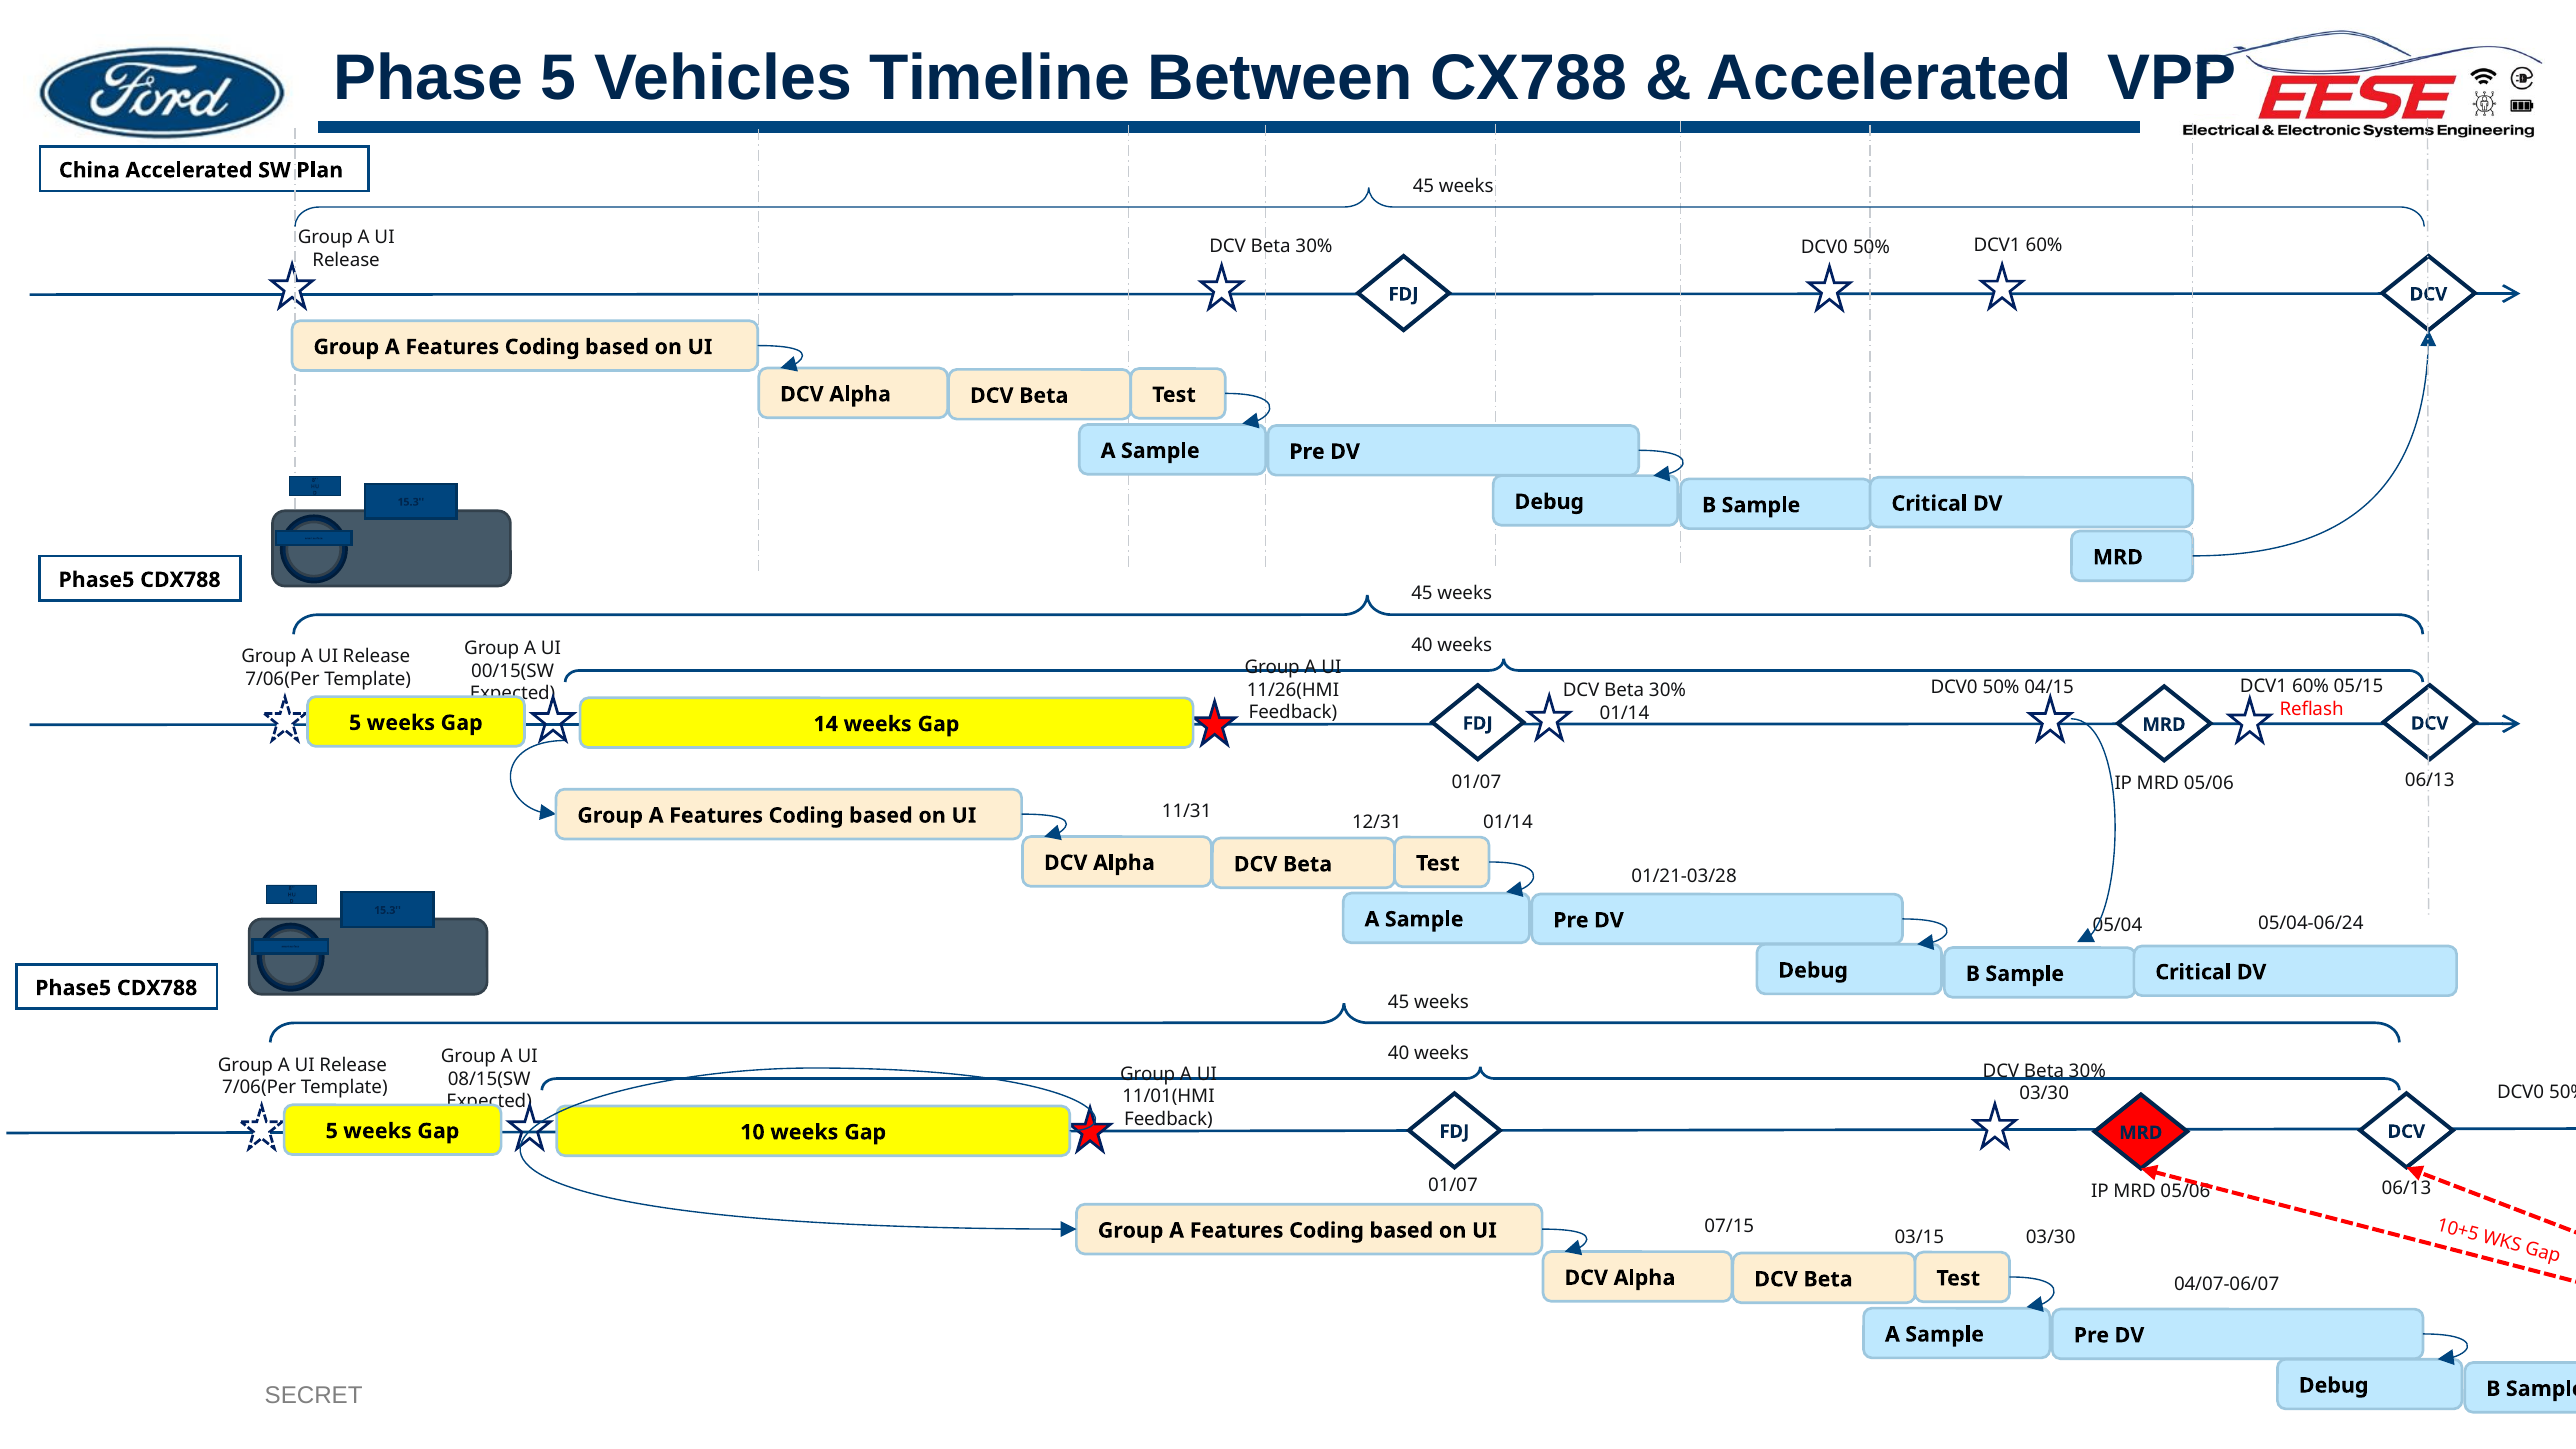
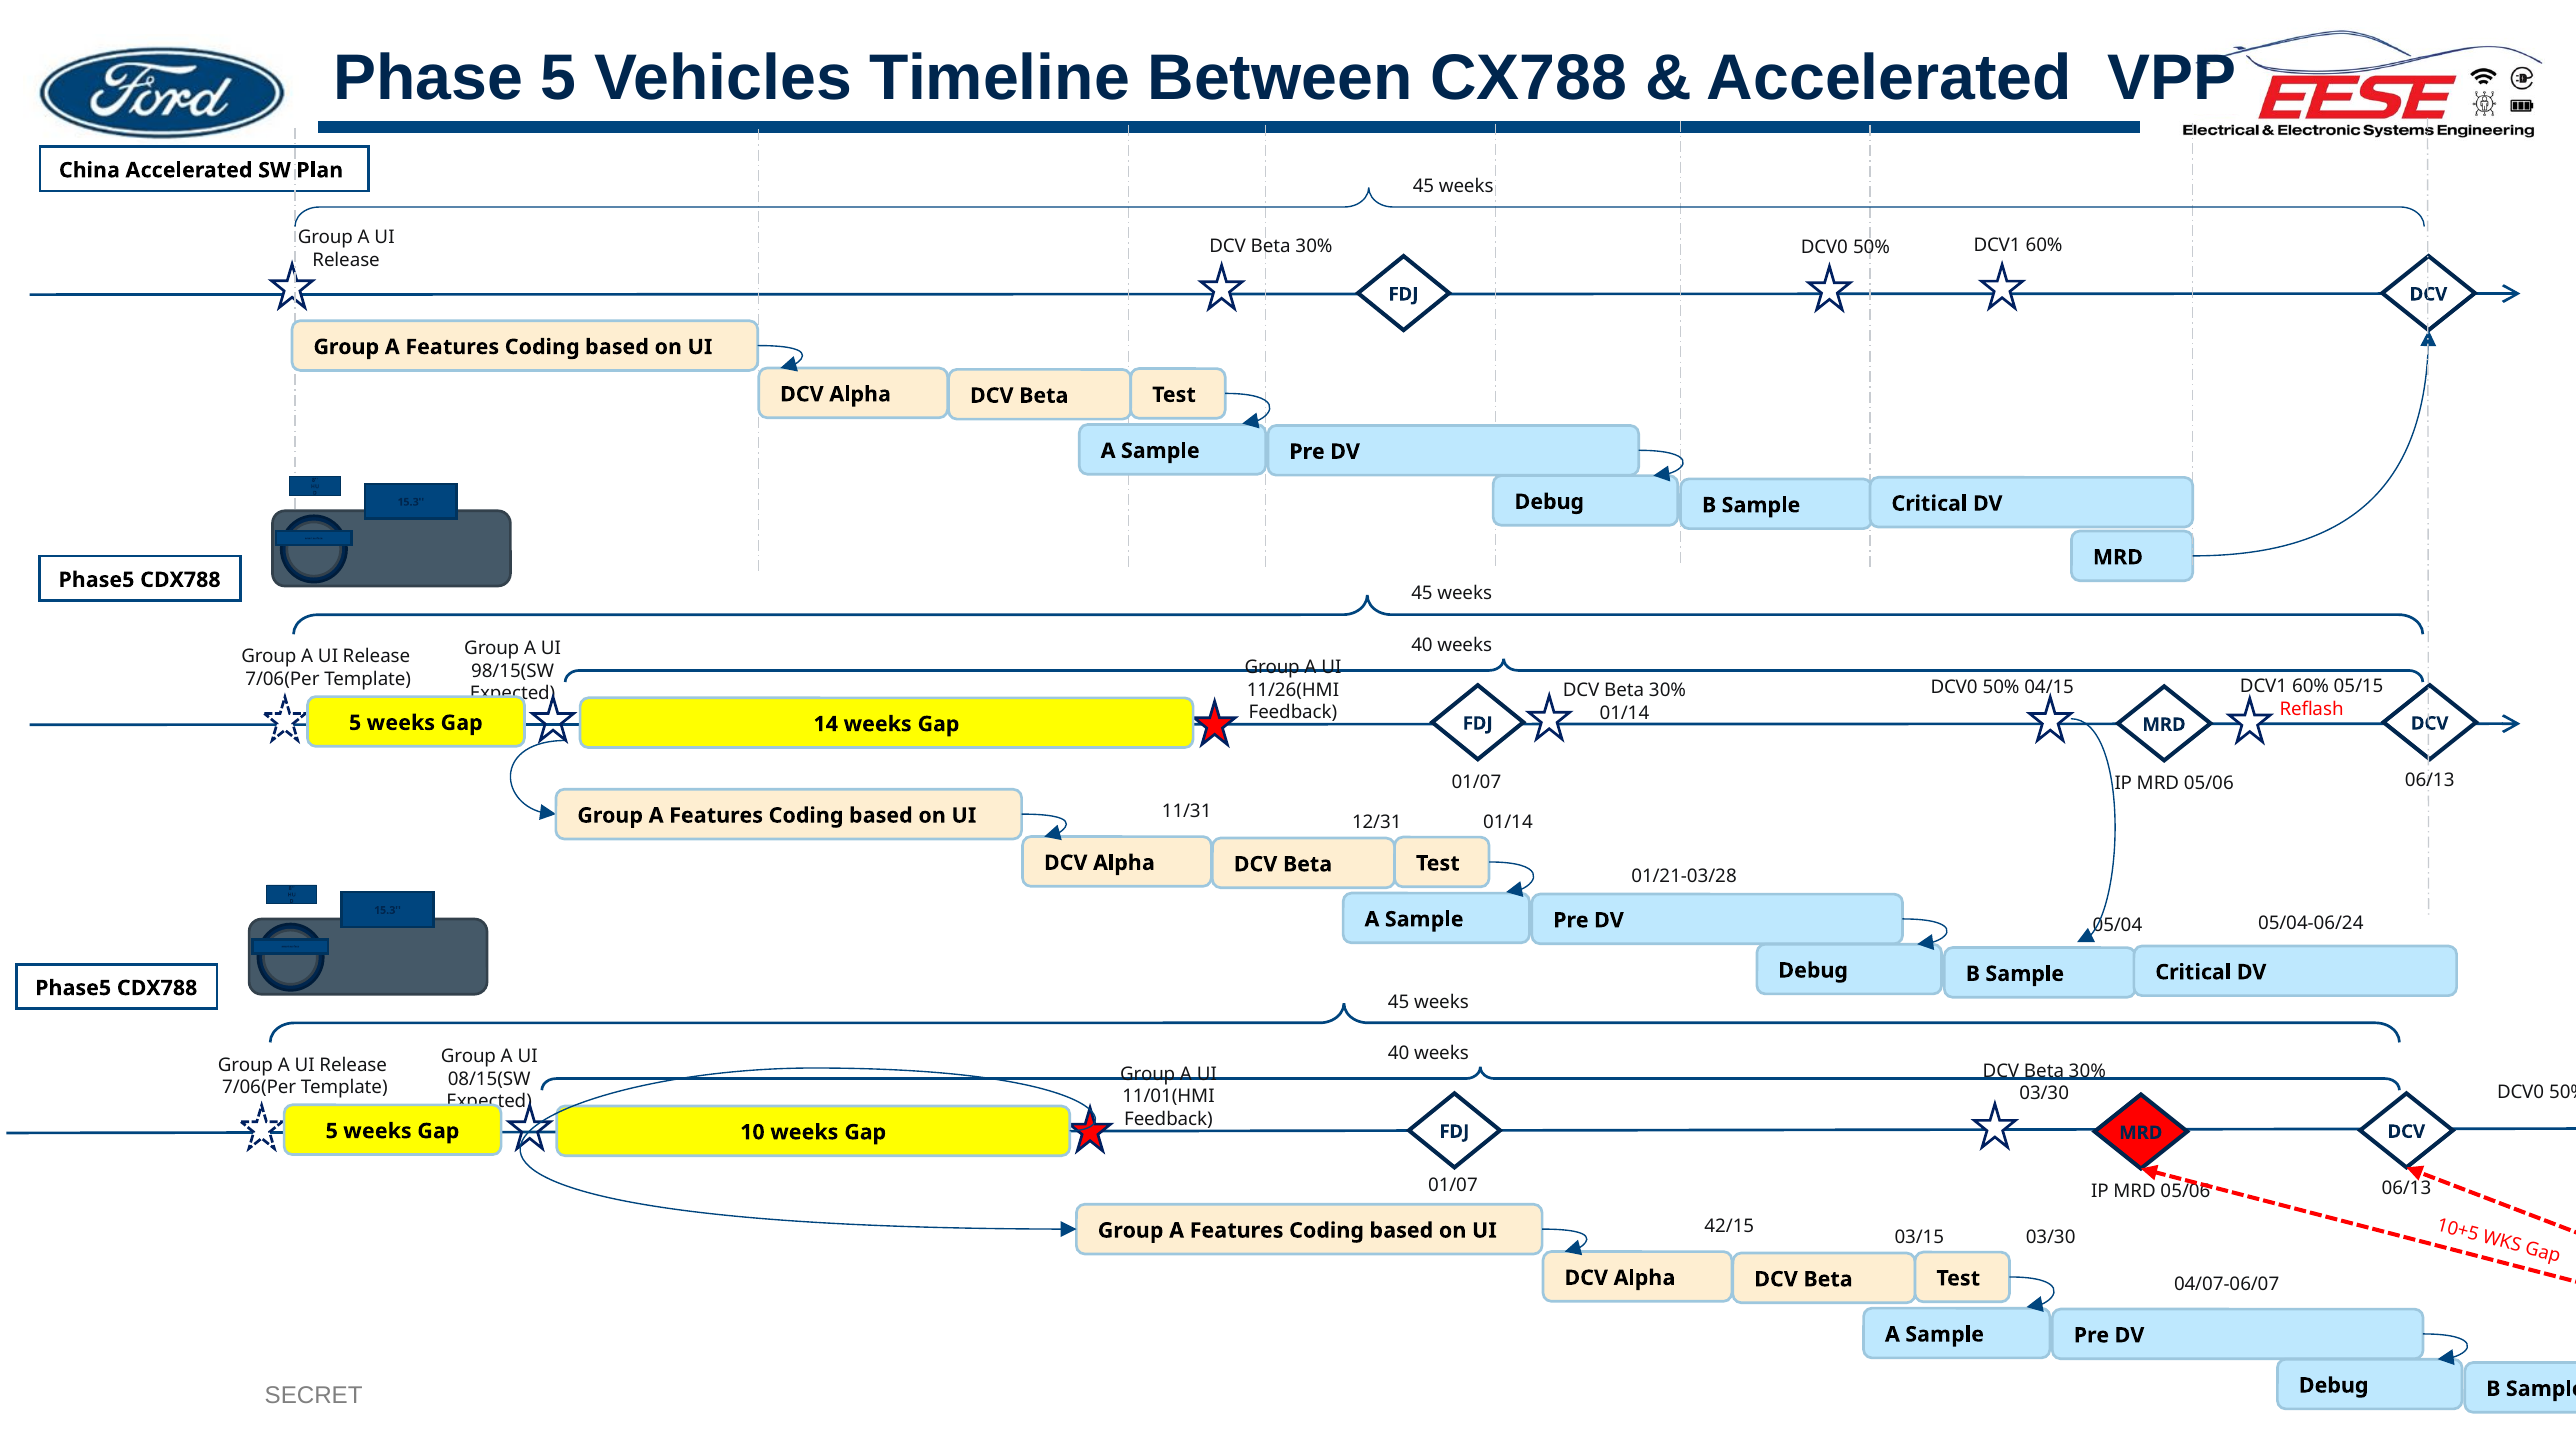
00/15(SW: 00/15(SW -> 98/15(SW (513, 671)
07/15: 07/15 -> 42/15 (1729, 1227)
